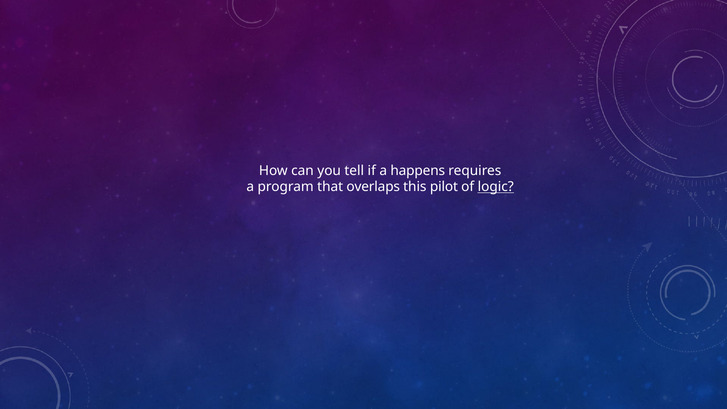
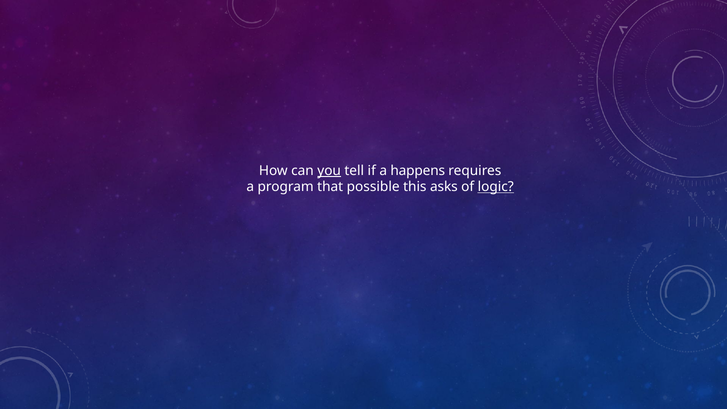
you underline: none -> present (329, 170)
overlaps: overlaps -> possible (373, 187)
pilot: pilot -> asks (444, 187)
